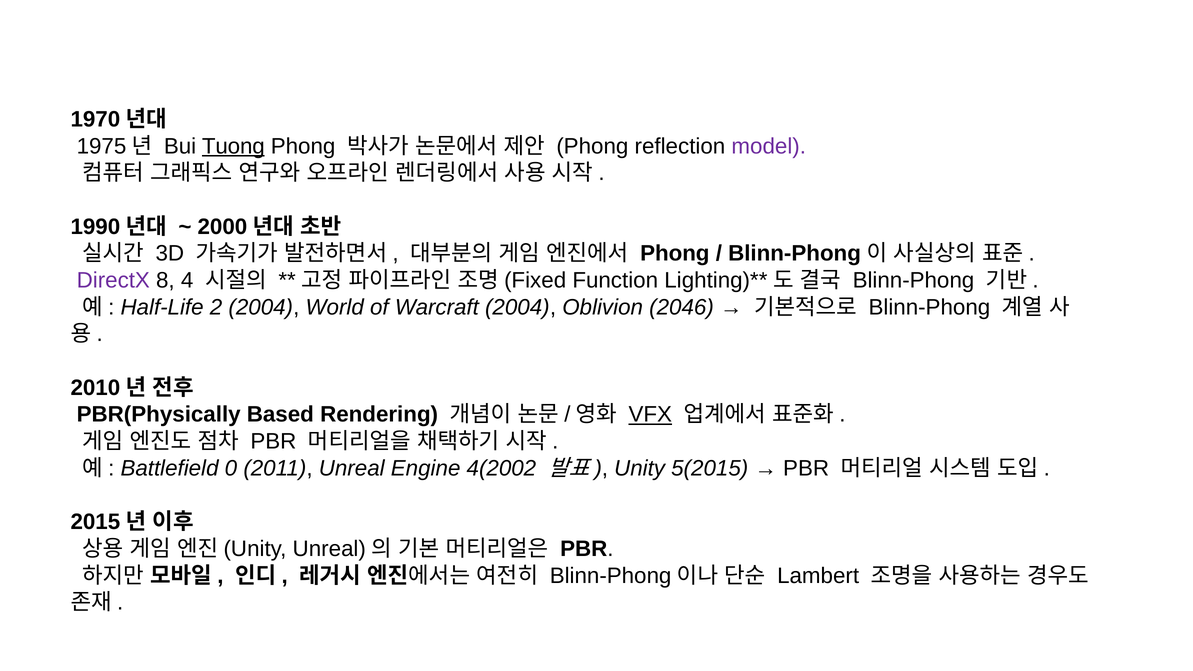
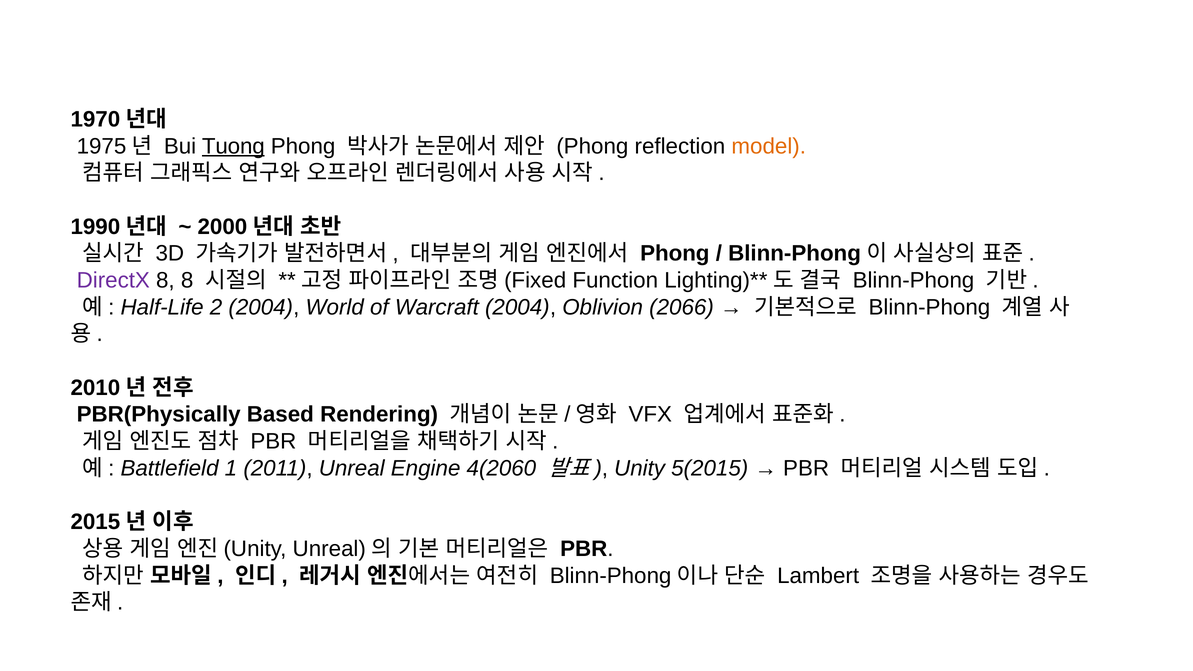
model colour: purple -> orange (769, 146)
8 4: 4 -> 8 (187, 280)
2046: 2046 -> 2066 (682, 307)
VFX underline: present -> none (650, 415)
0: 0 -> 1 (231, 468)
4(2002: 4(2002 -> 4(2060 (501, 468)
